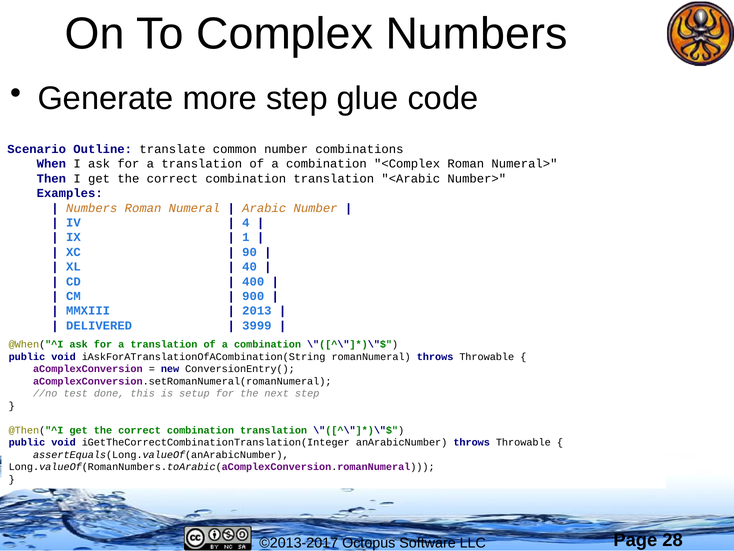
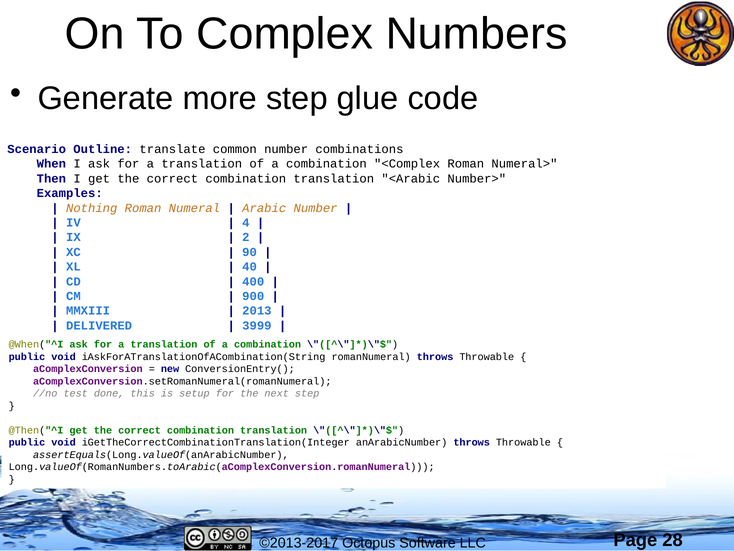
Numbers: Numbers -> Nothing (92, 208)
1: 1 -> 2 (246, 237)
